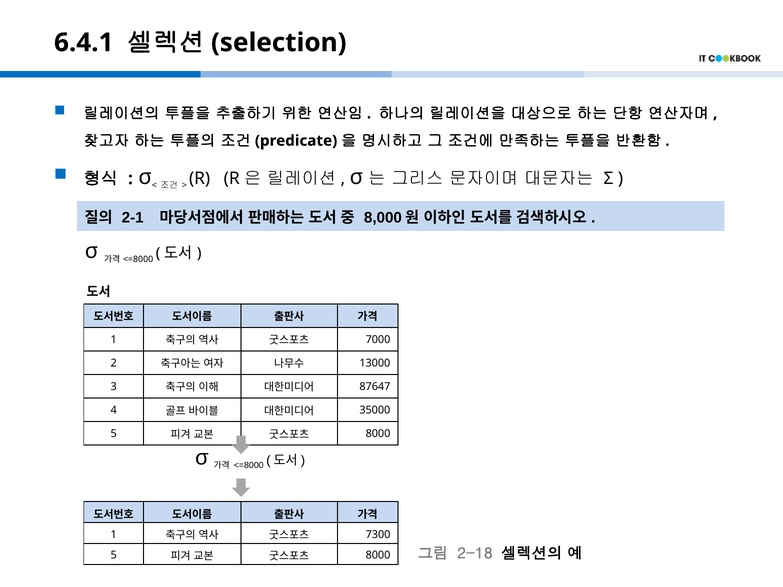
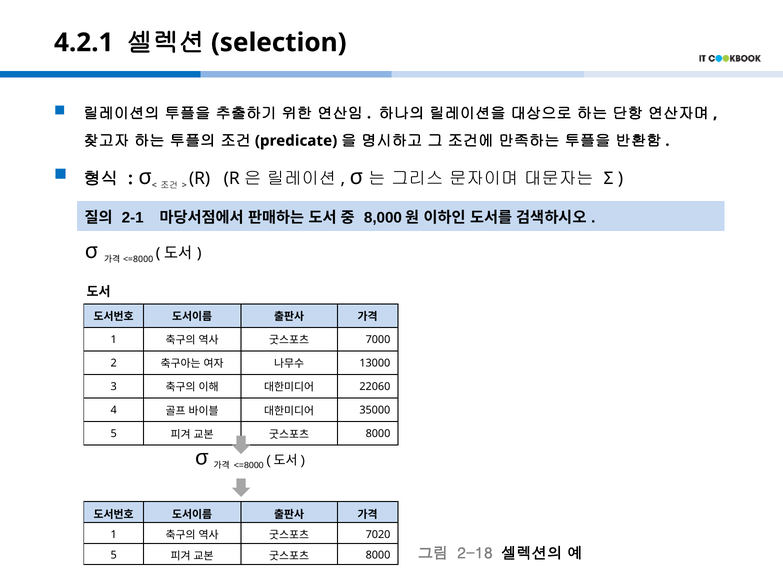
6.4.1: 6.4.1 -> 4.2.1 (84, 43)
87647: 87647 -> 22060 (375, 387)
7300: 7300 -> 7020 (378, 535)
